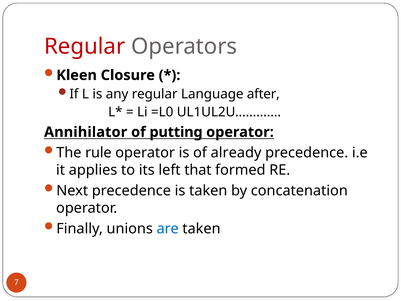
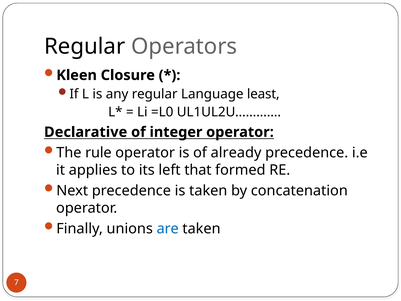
Regular colour: red -> black (85, 46)
after: after -> least (263, 94)
Annihilator: Annihilator -> Declarative (86, 132)
putting: putting -> integer (176, 132)
